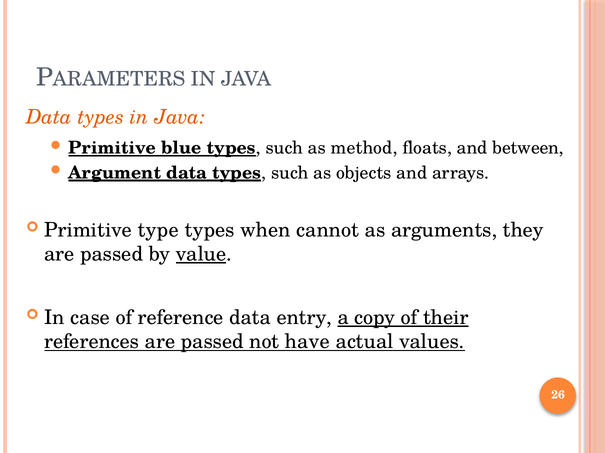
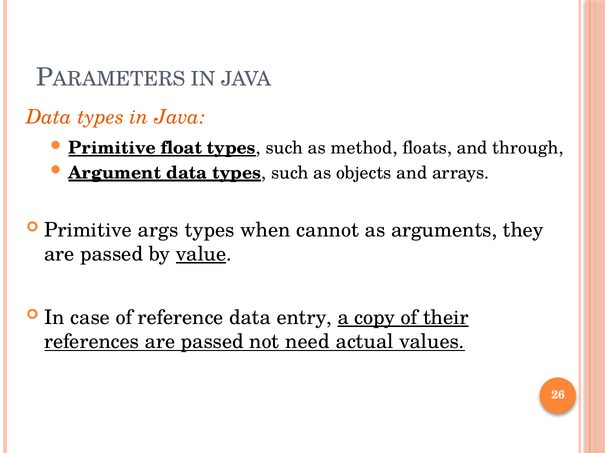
blue: blue -> float (181, 148)
between: between -> through (528, 148)
type: type -> args (158, 230)
have: have -> need (307, 342)
